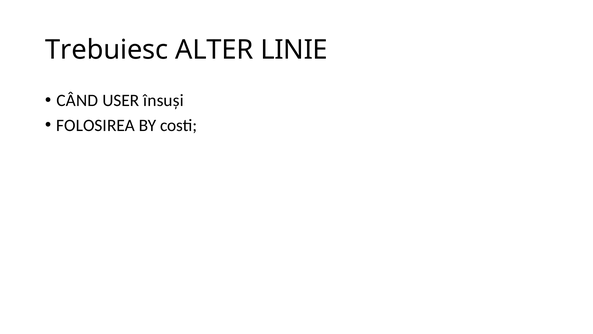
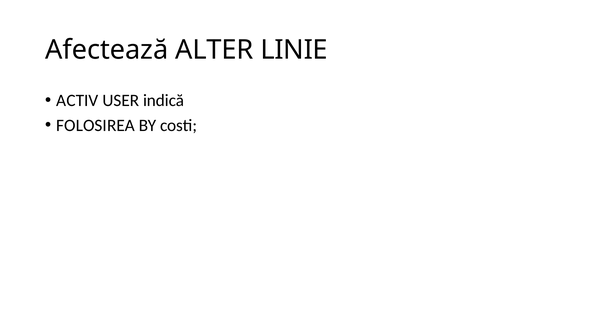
Trebuiesc: Trebuiesc -> Afectează (107, 50)
CÂND: CÂND -> ACTIV (77, 100)
însuşi: însuşi -> indică (164, 100)
